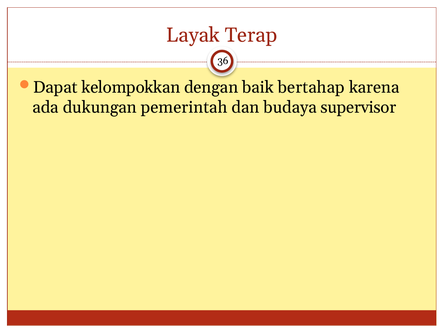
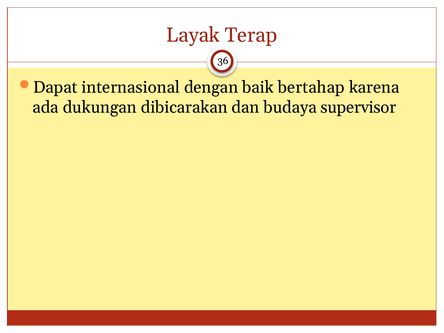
kelompokkan: kelompokkan -> internasional (131, 87)
pemerintah: pemerintah -> dibicarakan (184, 107)
